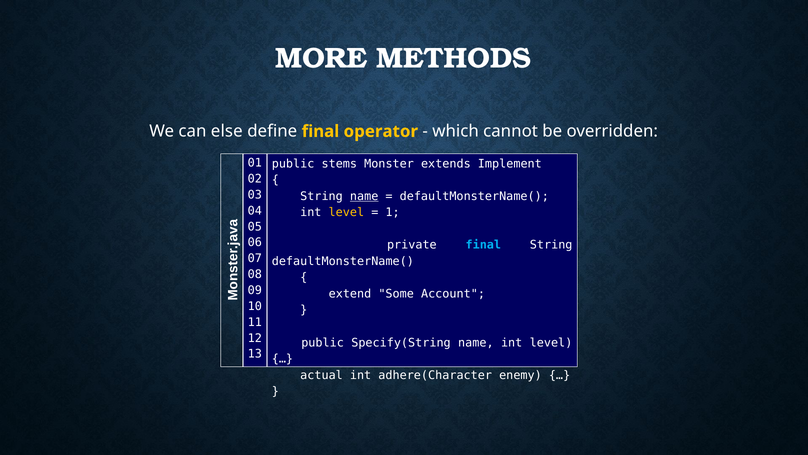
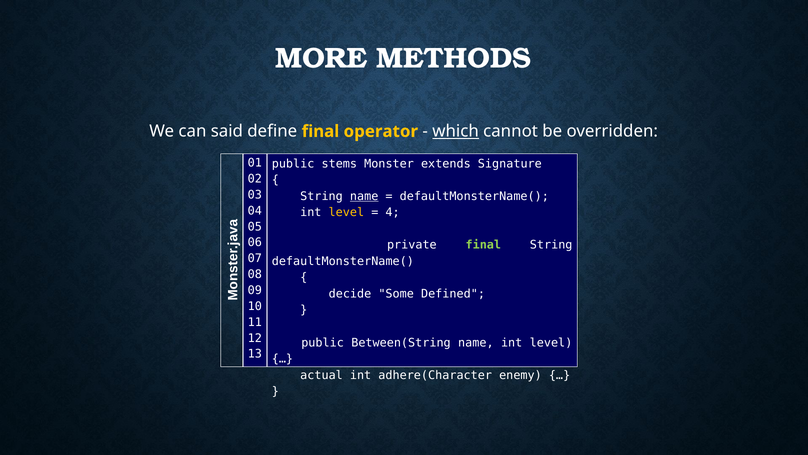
else: else -> said (227, 131)
which underline: none -> present (456, 131)
Implement: Implement -> Signature (510, 164)
1: 1 -> 4 (393, 212)
final colour: light blue -> light green (483, 245)
extend: extend -> decide (350, 294)
Account: Account -> Defined (453, 294)
Specify(String: Specify(String -> Between(String (401, 342)
